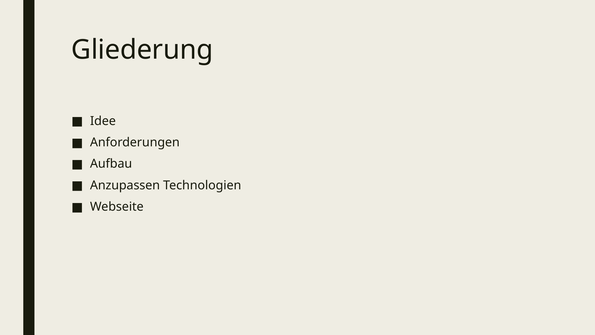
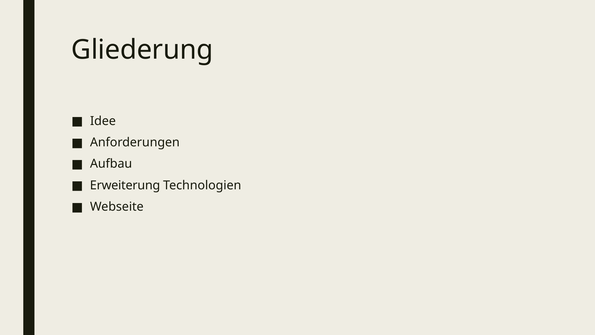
Anzupassen: Anzupassen -> Erweiterung (125, 185)
